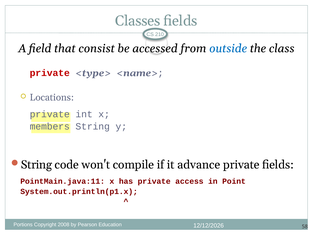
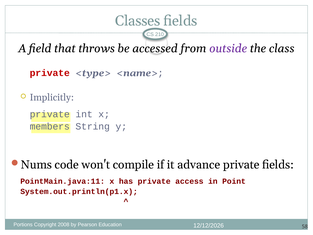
consist: consist -> throws (97, 49)
outside colour: blue -> purple (228, 49)
Locations: Locations -> Implicitly (52, 97)
String: String -> Nums (36, 165)
